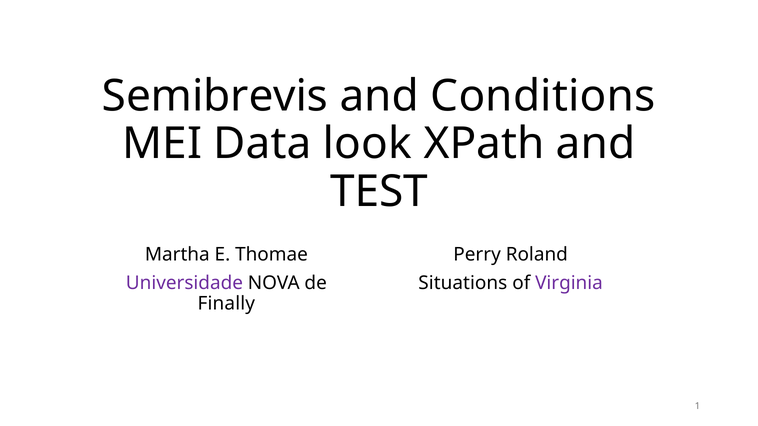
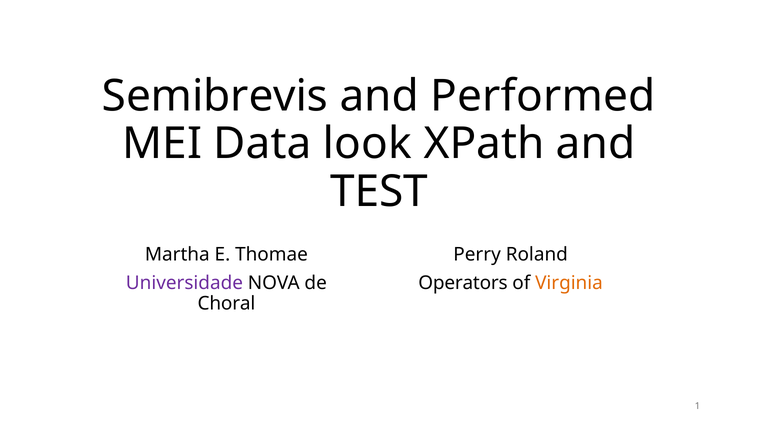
Conditions: Conditions -> Performed (543, 96)
Situations: Situations -> Operators (463, 283)
Virginia colour: purple -> orange (569, 283)
Finally: Finally -> Choral (226, 304)
